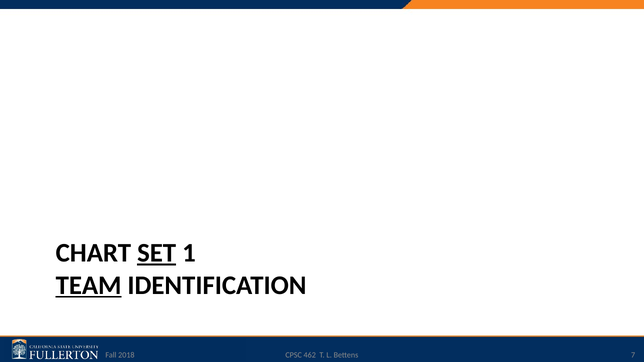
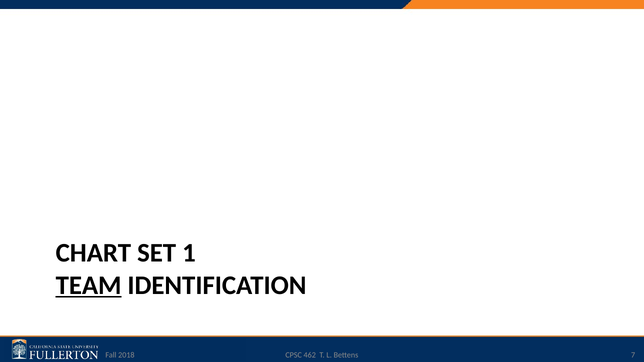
SET underline: present -> none (157, 253)
